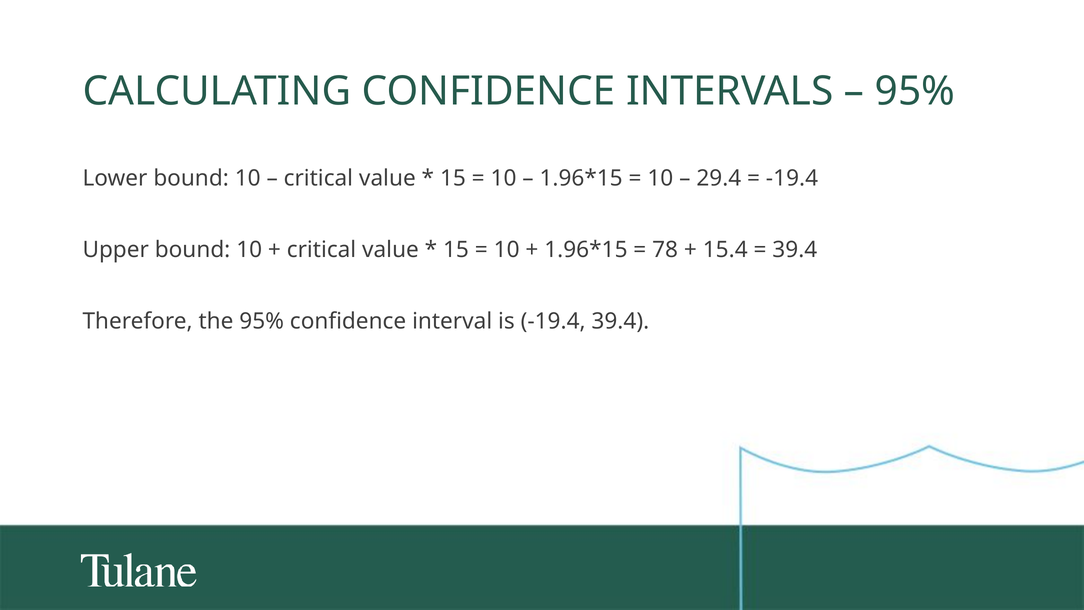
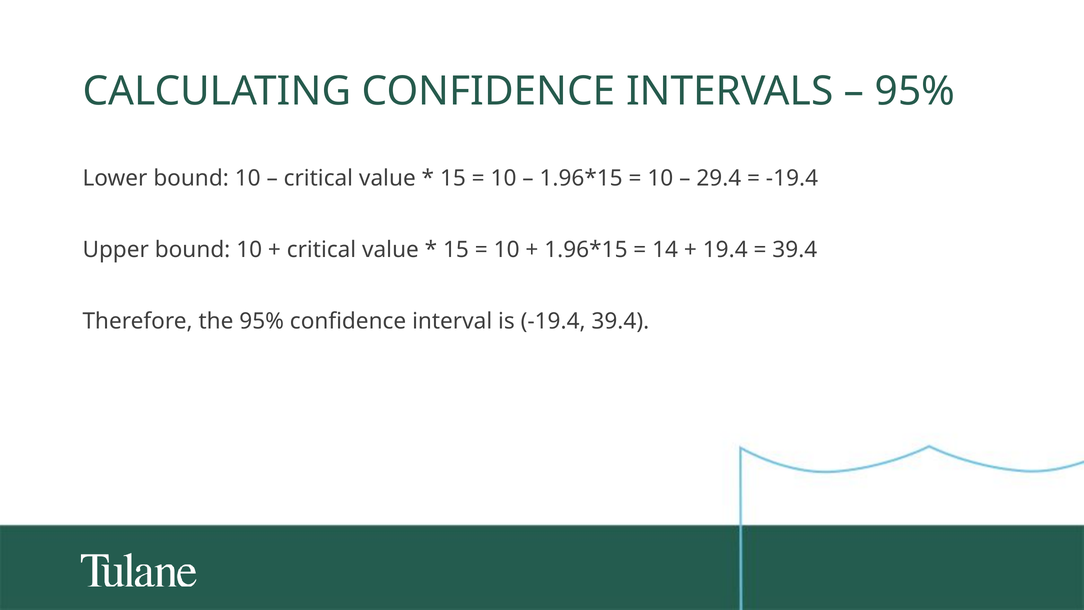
78: 78 -> 14 (665, 250)
15.4: 15.4 -> 19.4 (725, 250)
